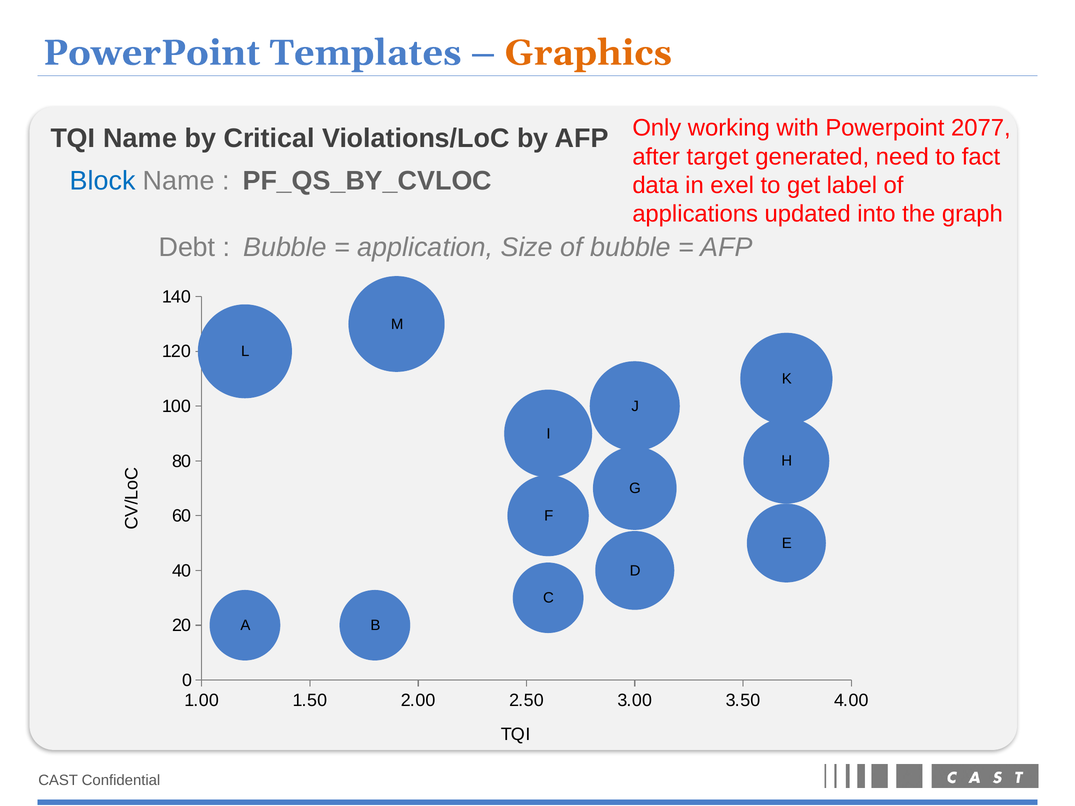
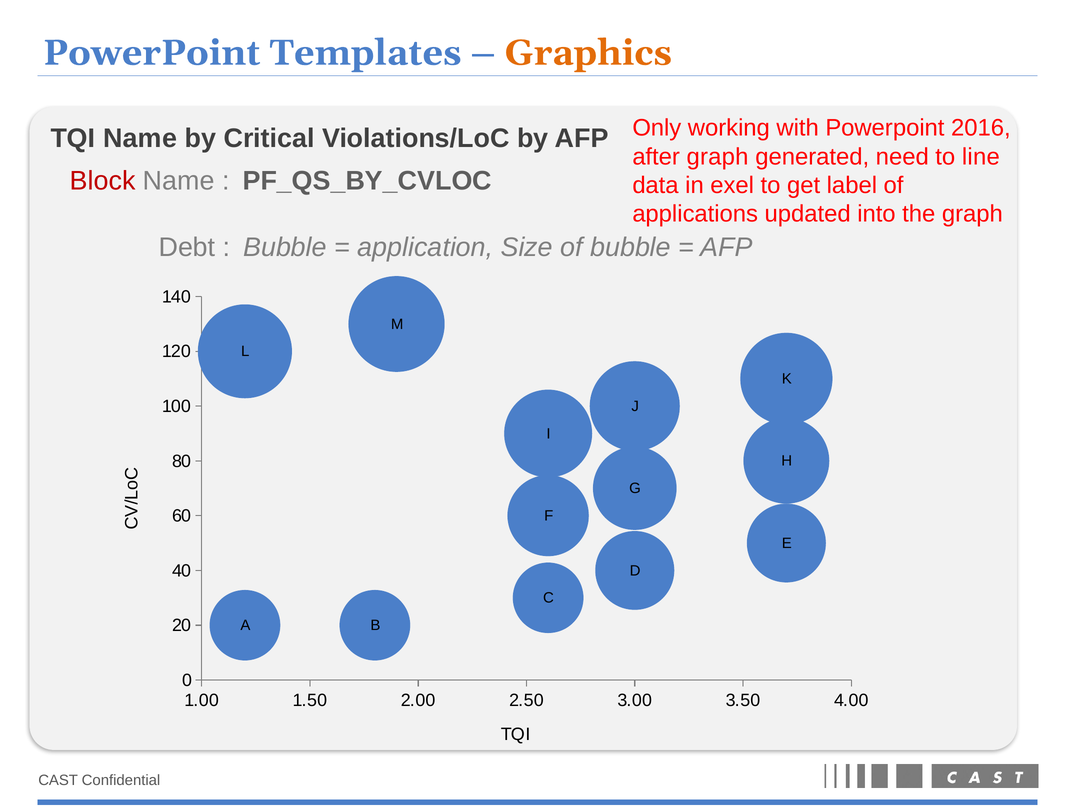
2077: 2077 -> 2016 (981, 128)
after target: target -> graph (718, 157)
fact: fact -> line (981, 157)
Block colour: blue -> red (103, 181)
